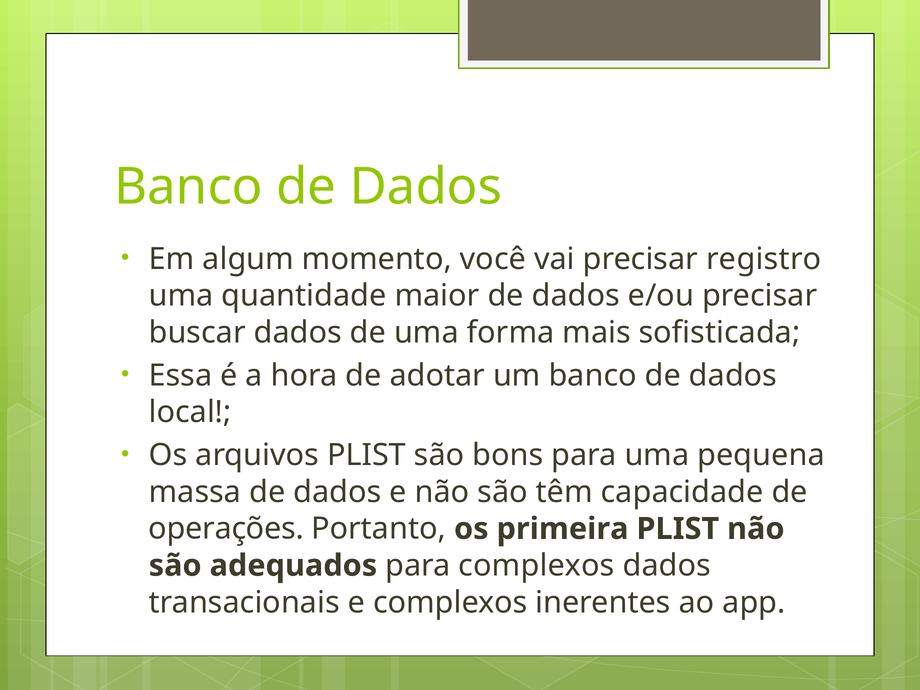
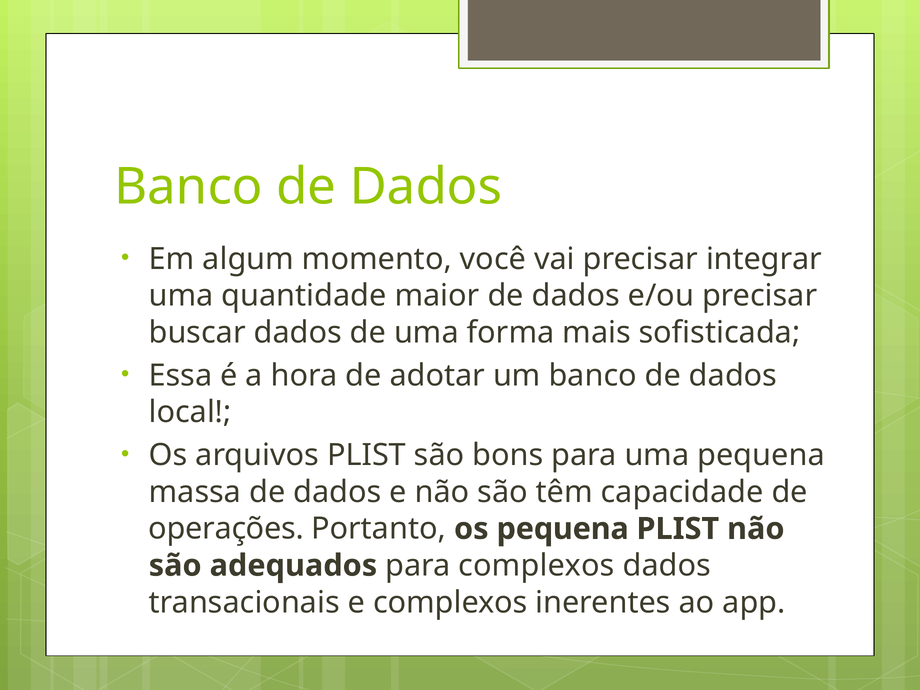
registro: registro -> integrar (764, 259)
os primeira: primeira -> pequena (563, 529)
